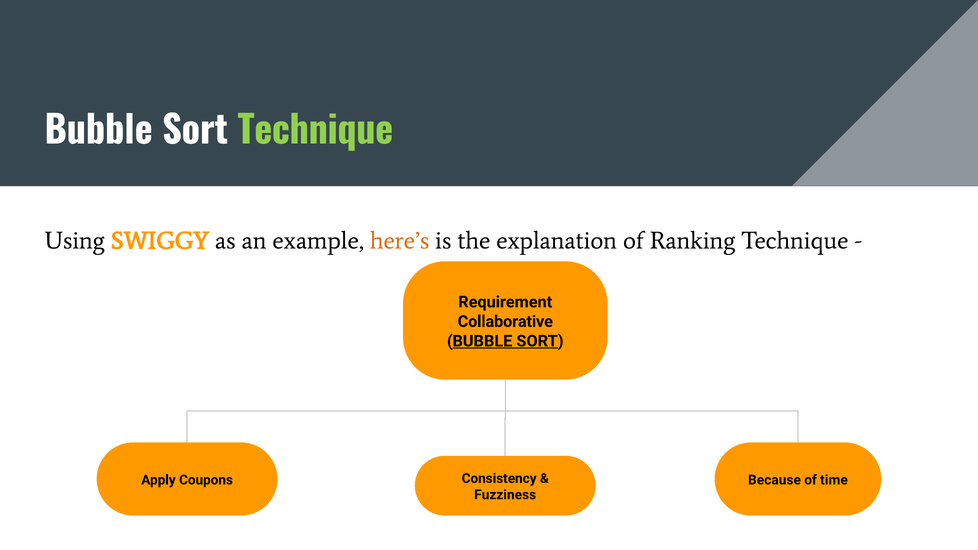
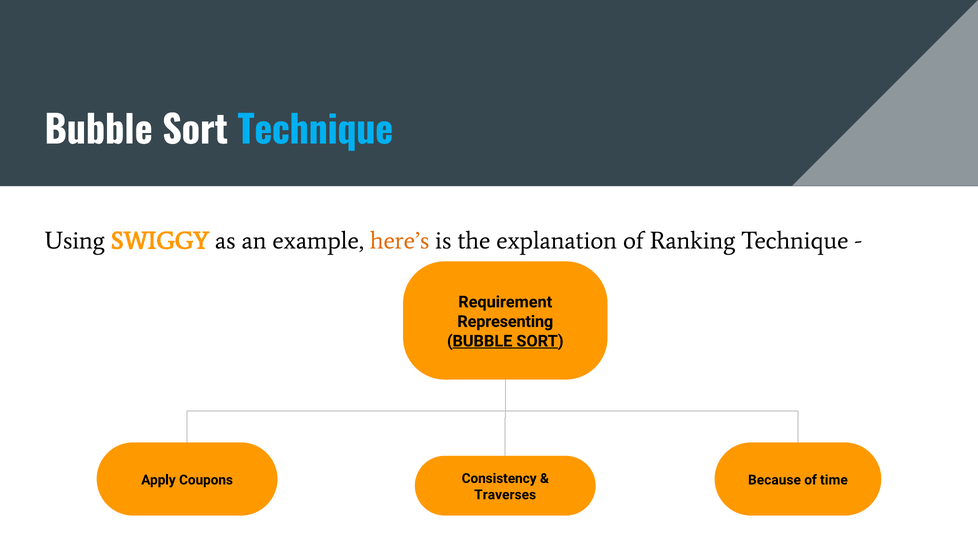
Technique colour: light green -> light blue (315, 131)
Collaborative: Collaborative -> Representing (505, 322)
Fuzziness: Fuzziness -> Traverses (505, 495)
